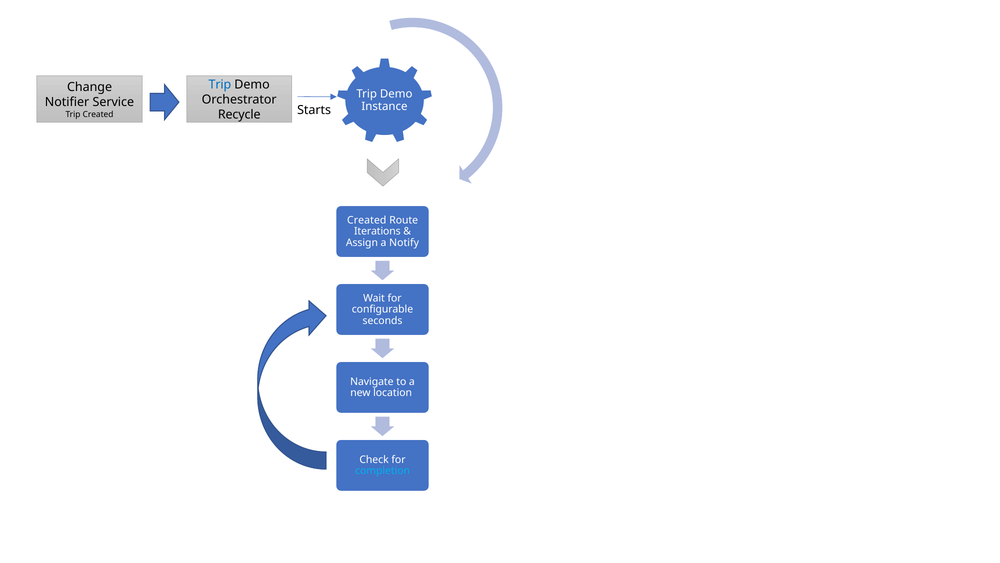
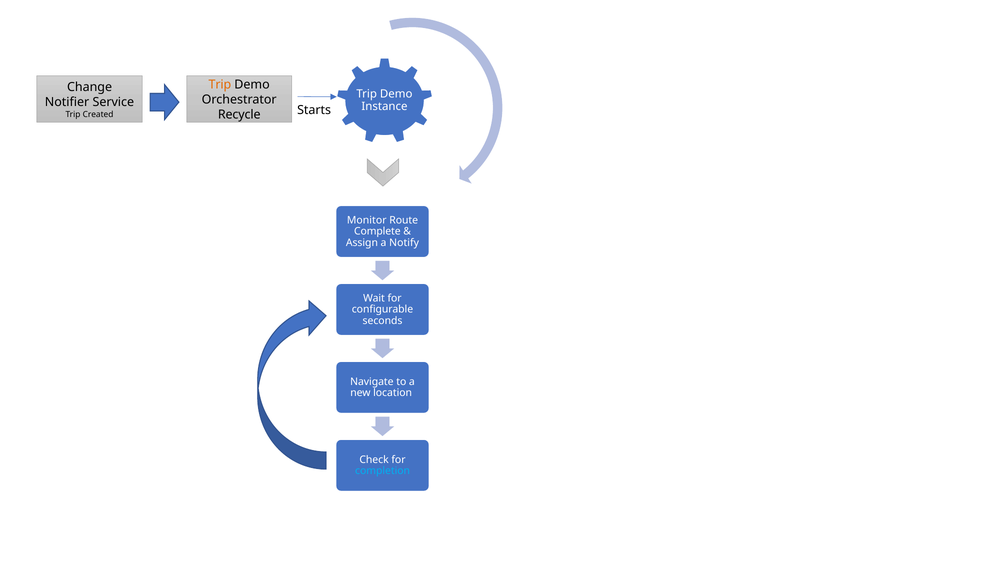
Trip colour: blue -> orange (220, 85)
Created: Created -> Monitor (367, 220)
Iterations: Iterations -> Complete (377, 231)
